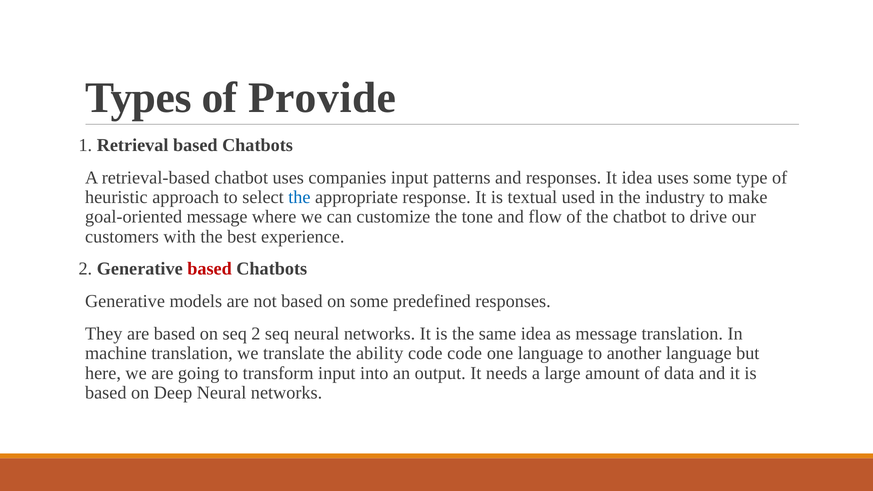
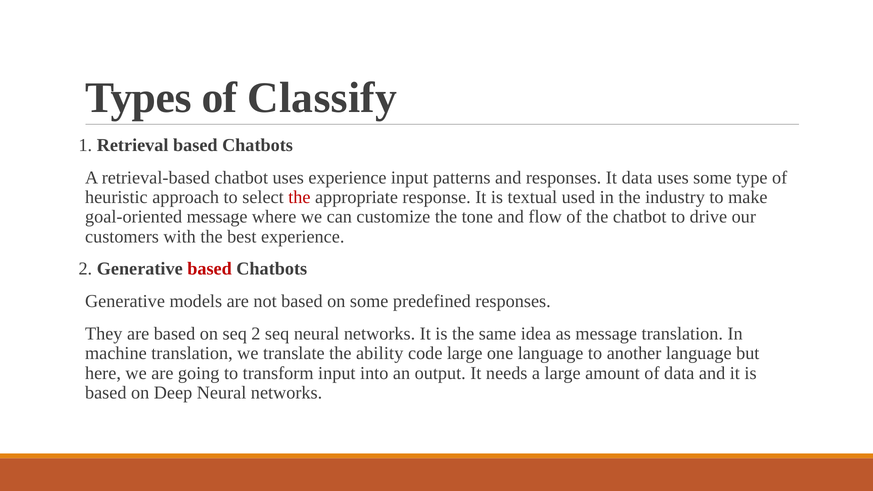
Provide: Provide -> Classify (322, 98)
uses companies: companies -> experience (347, 178)
It idea: idea -> data (637, 178)
the colour: blue -> red (299, 197)
code code: code -> large (465, 353)
